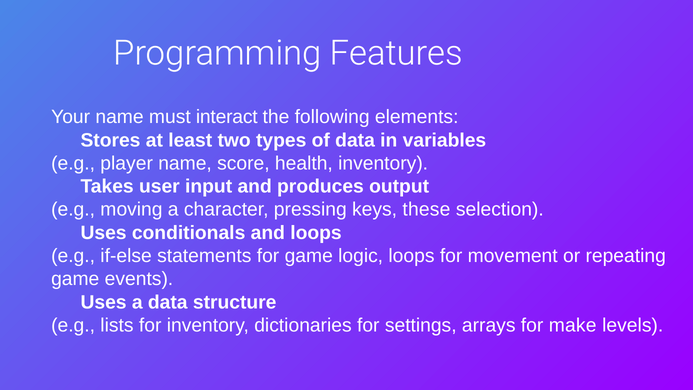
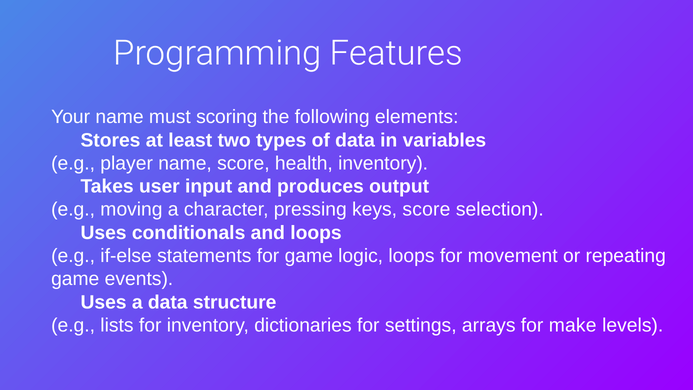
interact: interact -> scoring (227, 117)
keys these: these -> score (426, 210)
